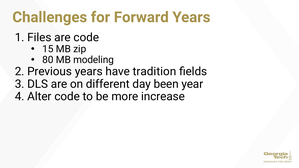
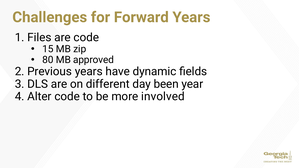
modeling: modeling -> approved (94, 60)
tradition: tradition -> dynamic (155, 72)
increase: increase -> involved (163, 97)
